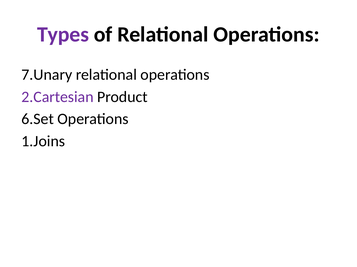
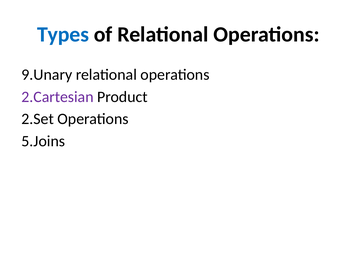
Types colour: purple -> blue (63, 35)
7.Unary: 7.Unary -> 9.Unary (47, 75)
6.Set: 6.Set -> 2.Set (38, 119)
1.Joins: 1.Joins -> 5.Joins (43, 142)
